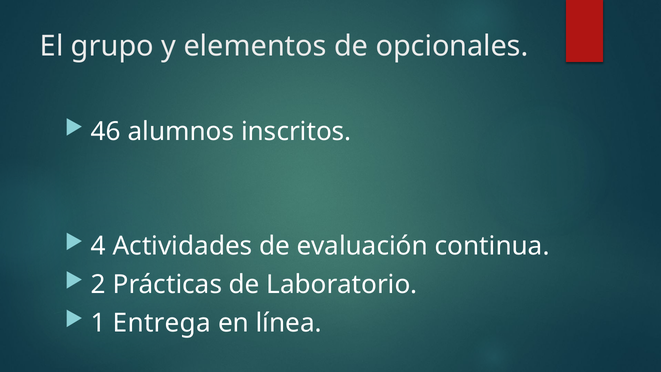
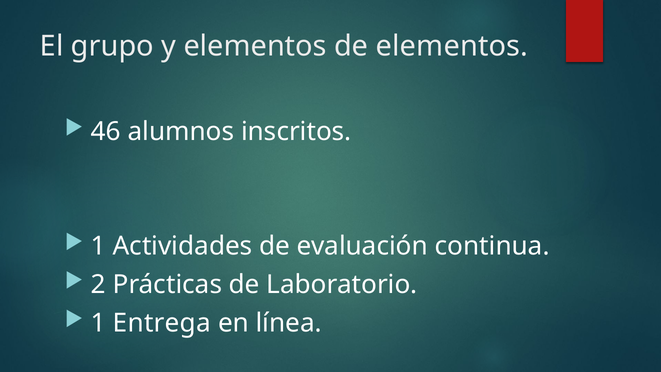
de opcionales: opcionales -> elementos (452, 46)
4: 4 -> 1 (98, 246)
